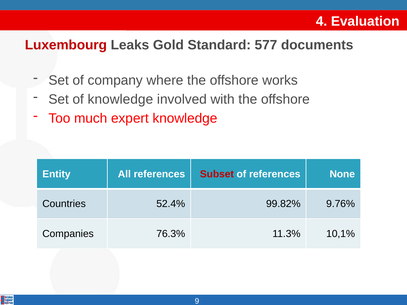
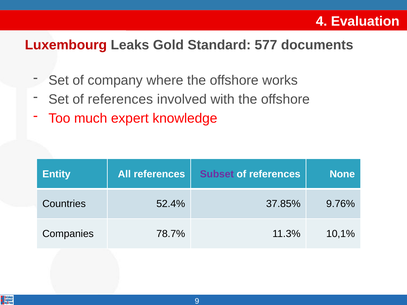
Set of knowledge: knowledge -> references (120, 99)
Subset colour: red -> purple (217, 174)
99.82%: 99.82% -> 37.85% (283, 204)
76.3%: 76.3% -> 78.7% (171, 234)
